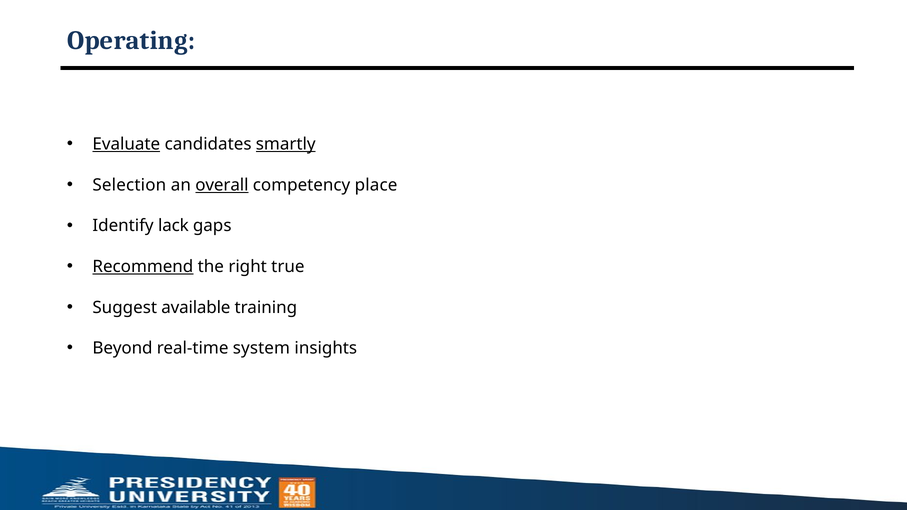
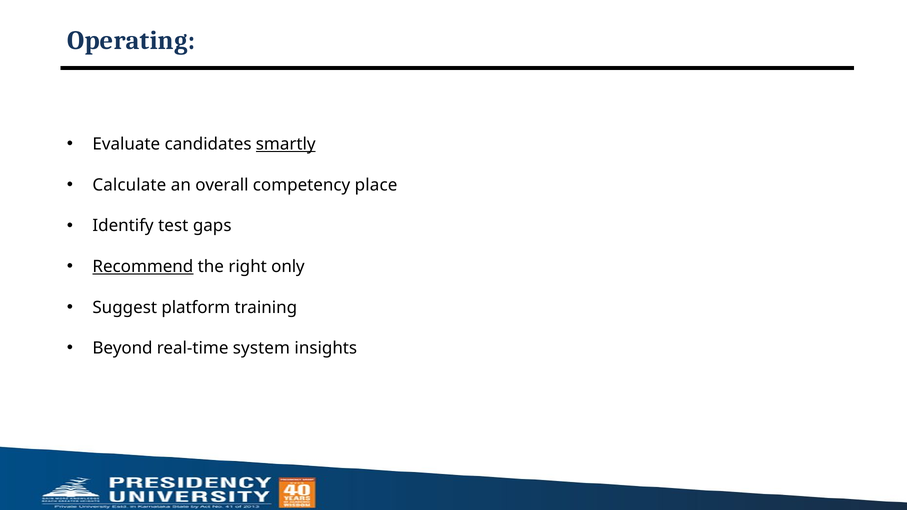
Evaluate underline: present -> none (126, 144)
Selection: Selection -> Calculate (129, 185)
overall underline: present -> none (222, 185)
lack: lack -> test (173, 226)
true: true -> only (288, 267)
available: available -> platform (196, 308)
